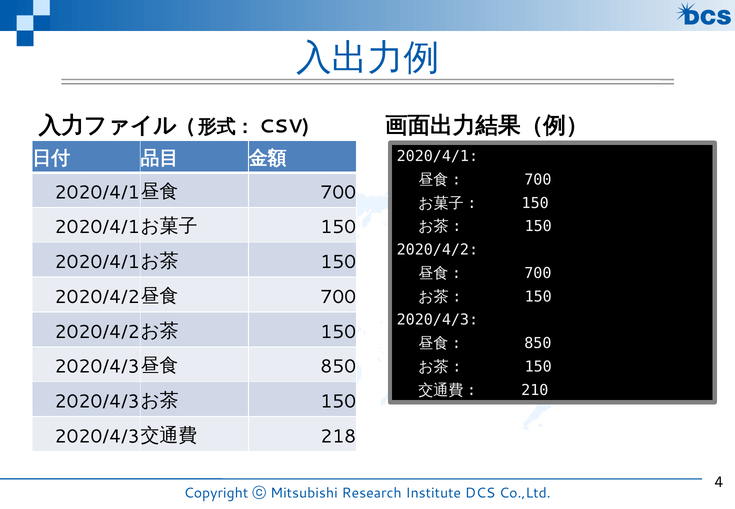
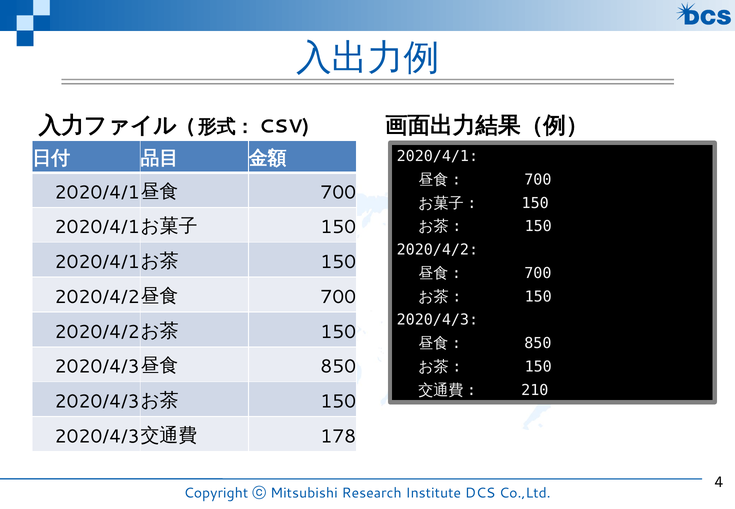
218: 218 -> 178 (338, 436)
